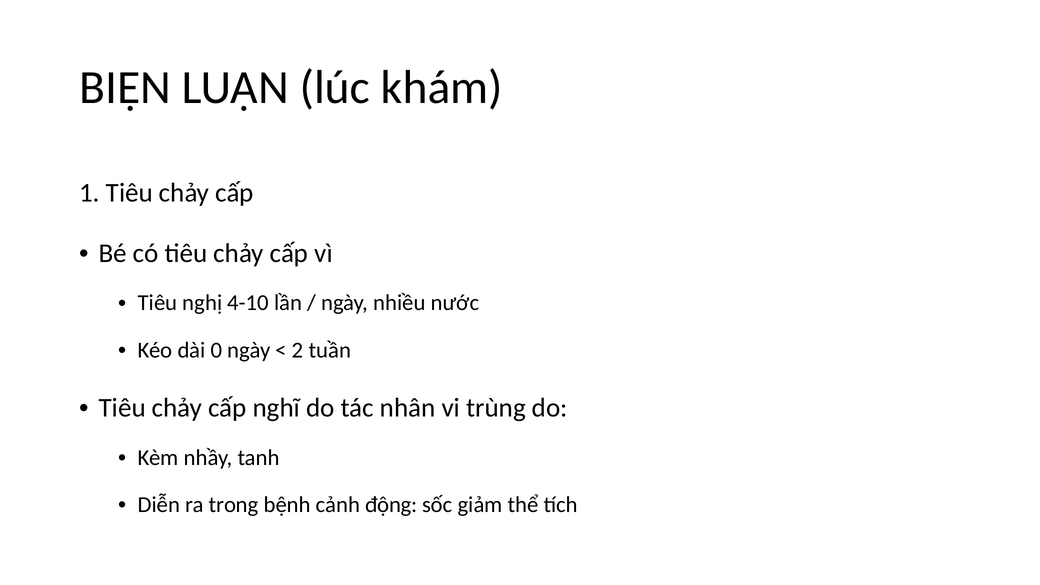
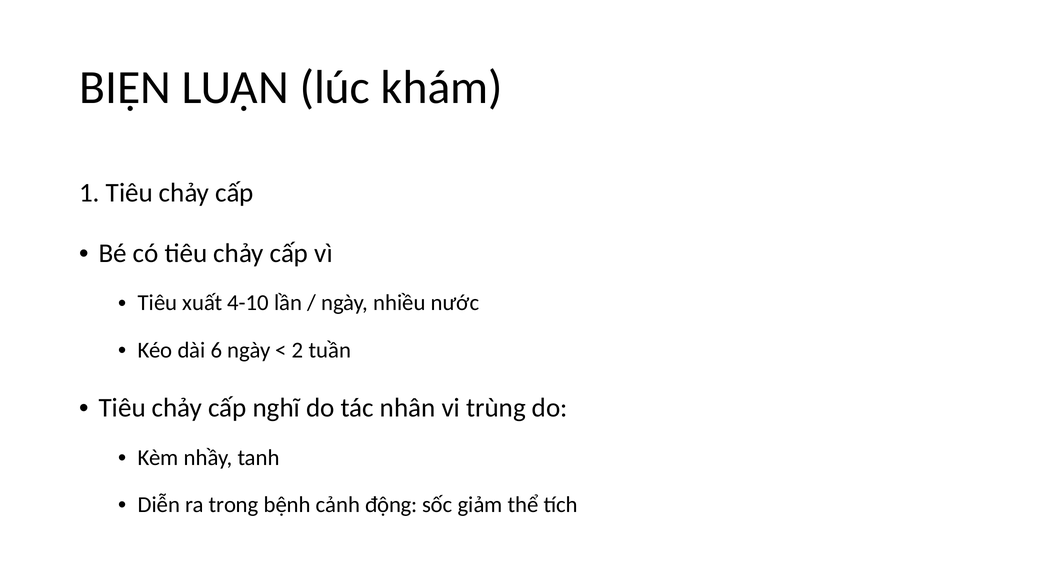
nghị: nghị -> xuất (202, 303)
0: 0 -> 6 (216, 350)
